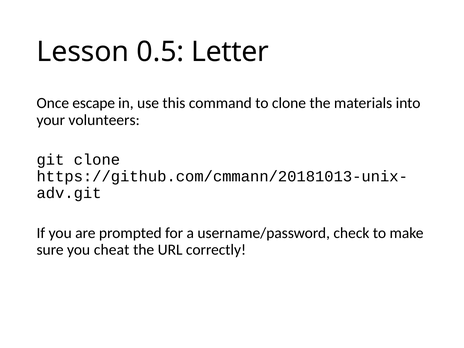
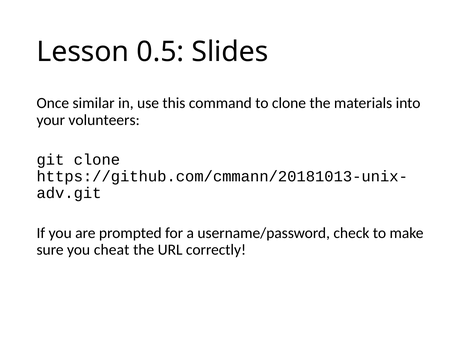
Letter: Letter -> Slides (230, 52)
escape: escape -> similar (94, 103)
